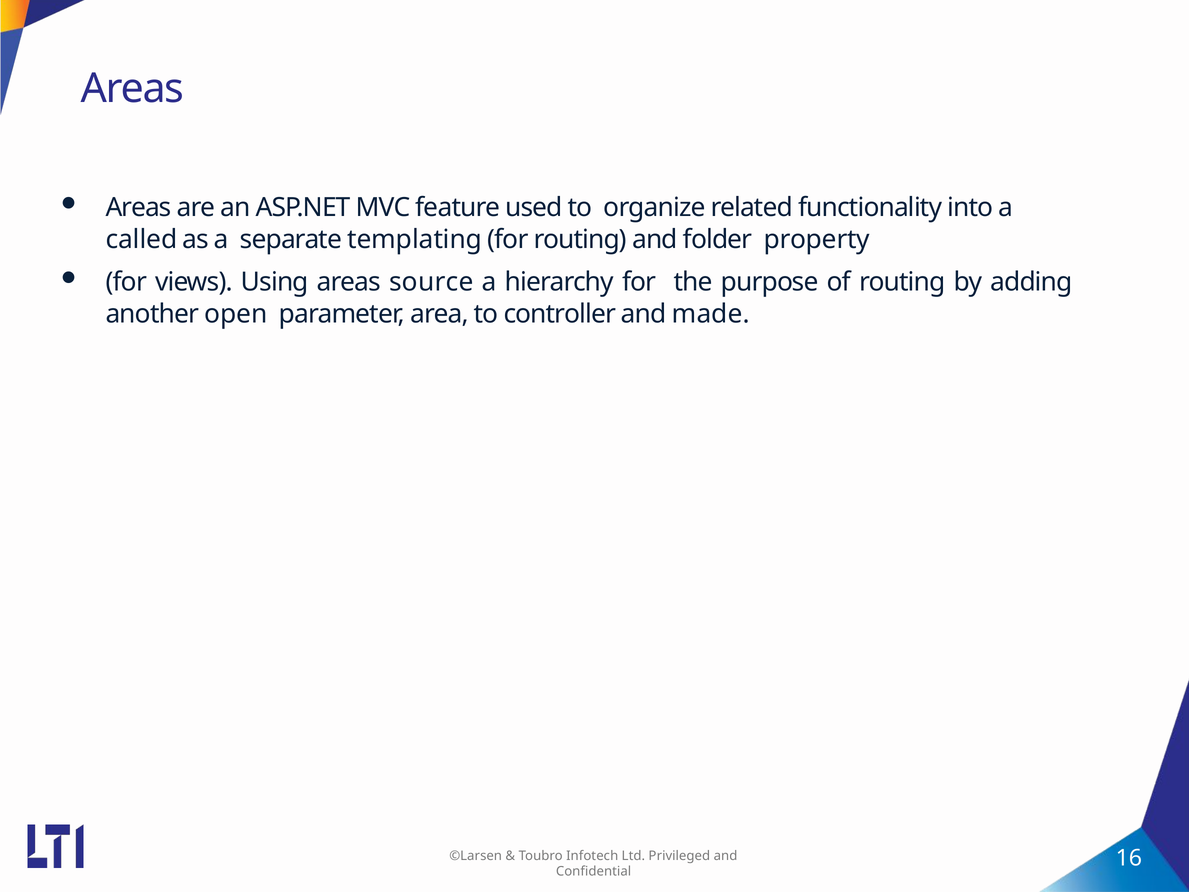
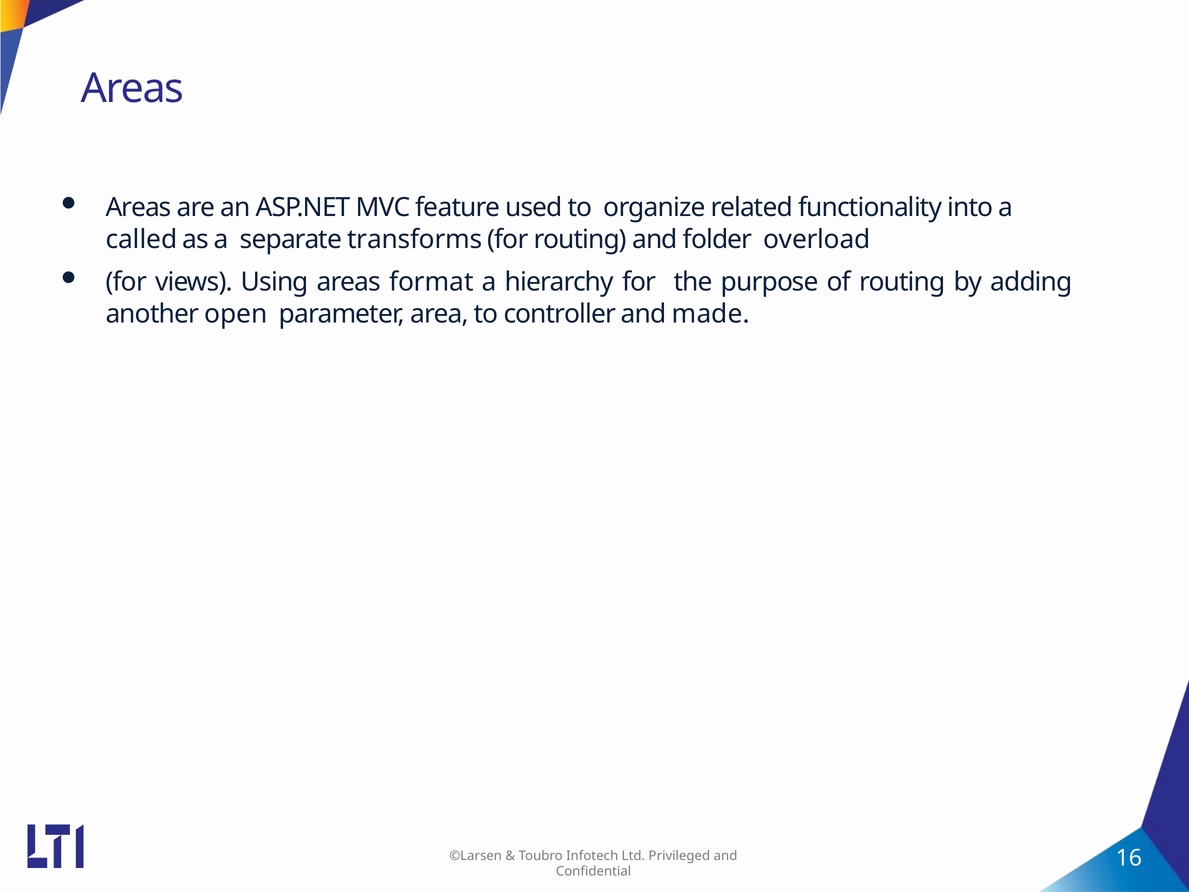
templating: templating -> transforms (415, 240)
property: property -> overload (817, 240)
source: source -> format (431, 282)
